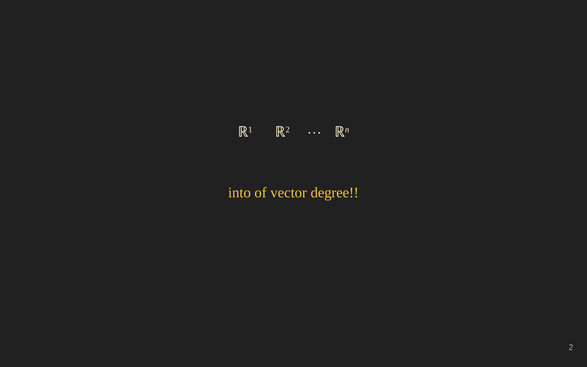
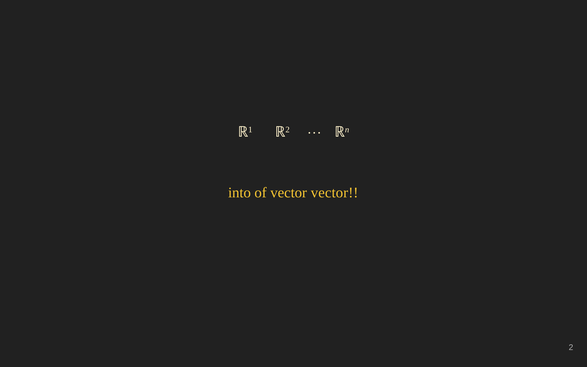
vector degree: degree -> vector (335, 193)
